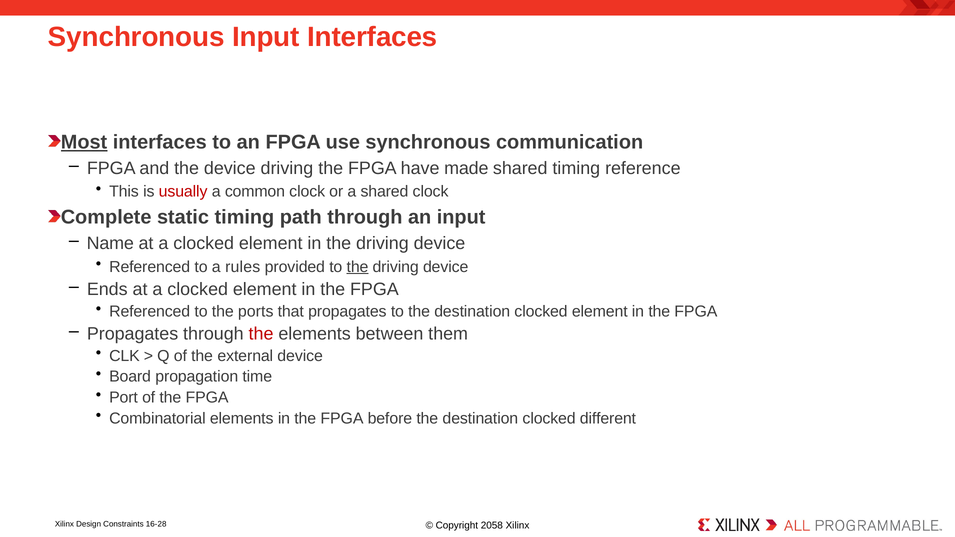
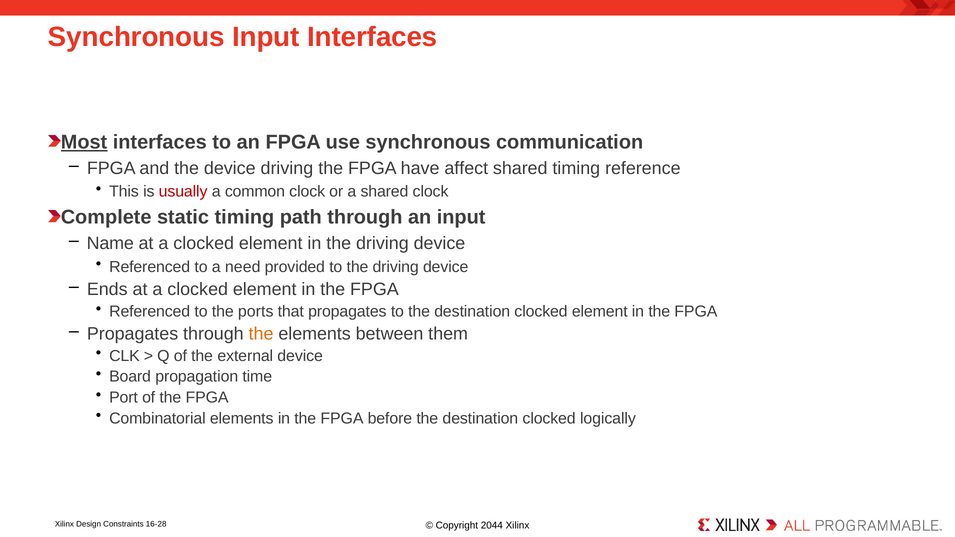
made: made -> affect (466, 168)
rules: rules -> need (243, 267)
the underline: present -> none (358, 267)
the colour: red -> orange (261, 334)
different: different -> logically (608, 419)
2058: 2058 -> 2044 (492, 526)
